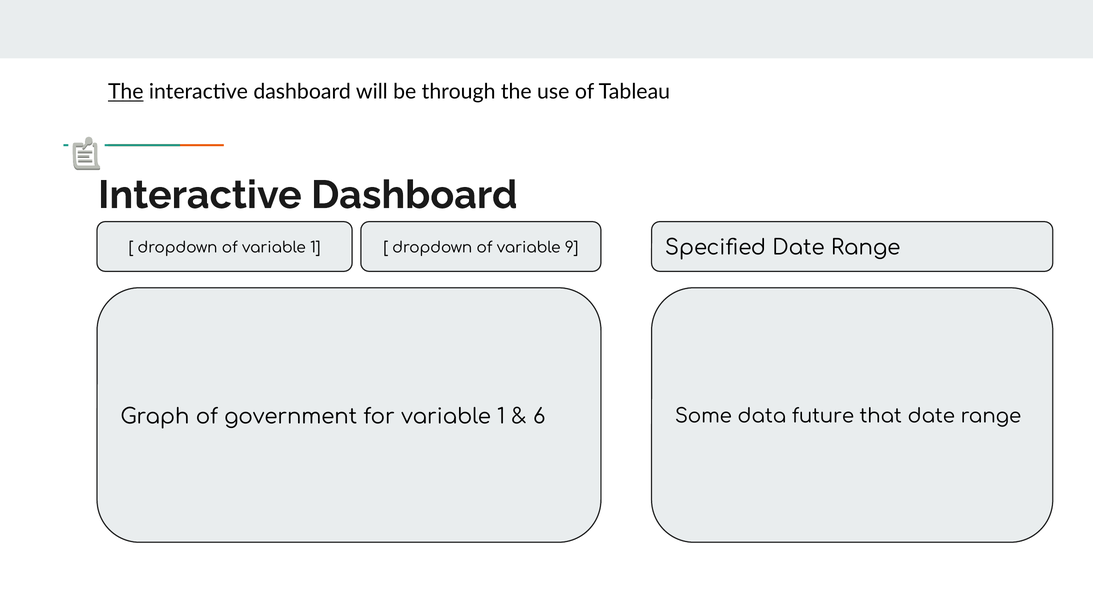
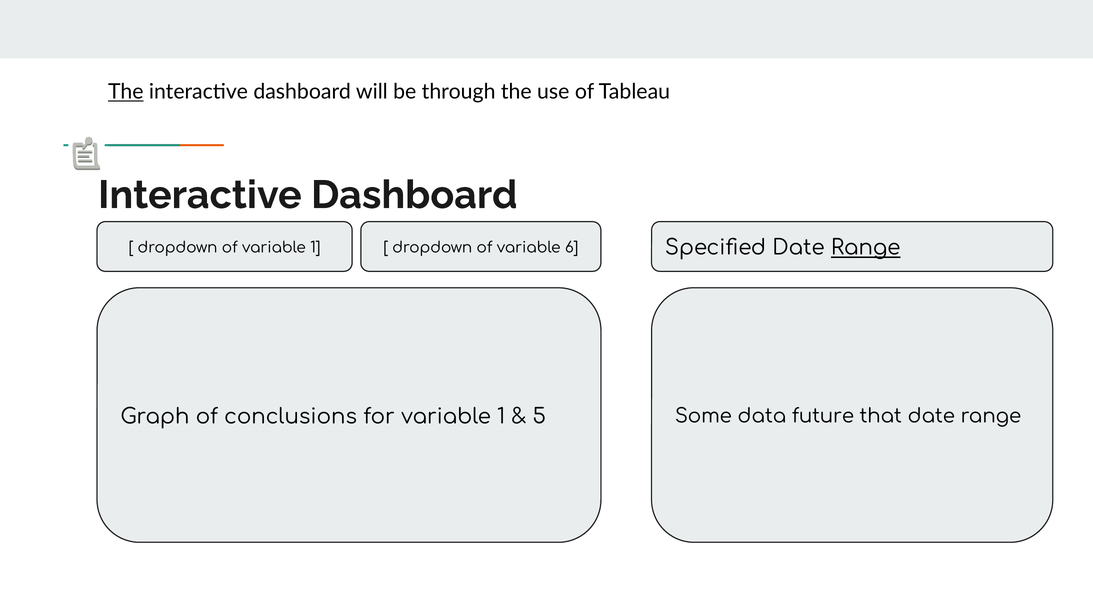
9: 9 -> 6 (572, 247)
Range underline: none -> present (866, 248)
government: government -> conclusions (291, 416)
6: 6 -> 5 (539, 416)
